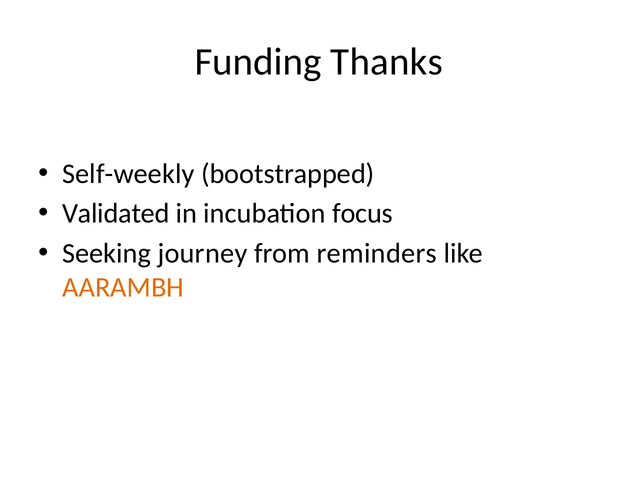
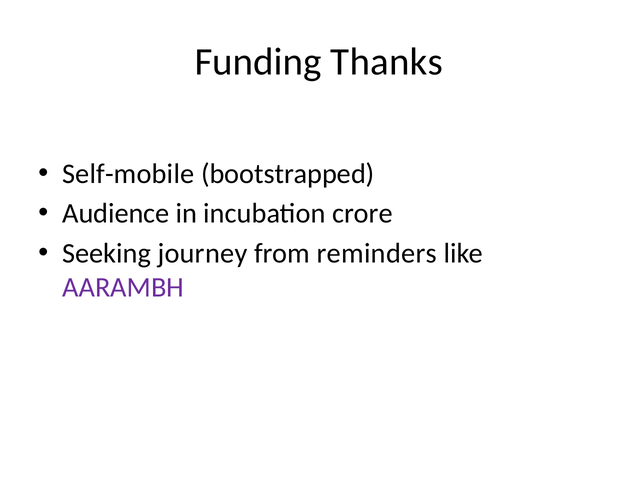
Self-weekly: Self-weekly -> Self-mobile (128, 174)
Validated: Validated -> Audience (116, 213)
focus: focus -> crore (362, 213)
AARAMBH colour: orange -> purple (123, 287)
